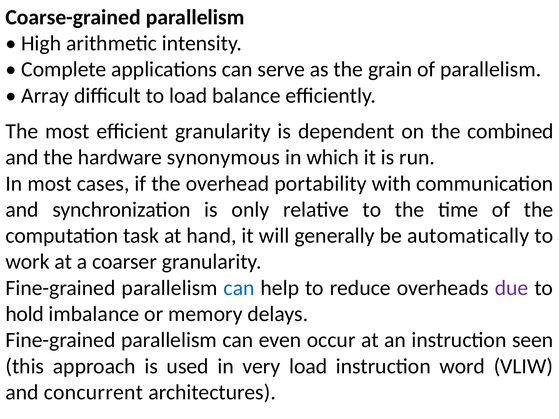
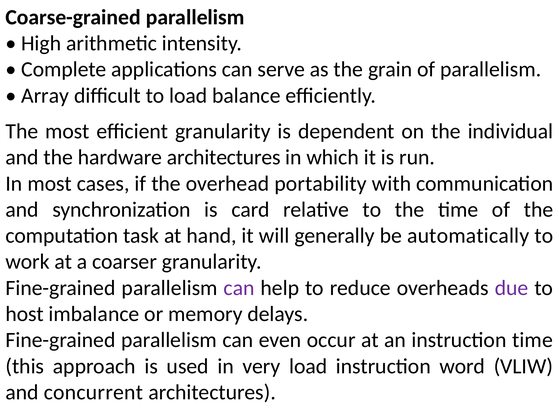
combined: combined -> individual (510, 131)
hardware synonymous: synonymous -> architectures (224, 158)
only: only -> card (251, 210)
can colour: blue -> purple (239, 288)
hold: hold -> host (25, 314)
instruction seen: seen -> time (532, 340)
